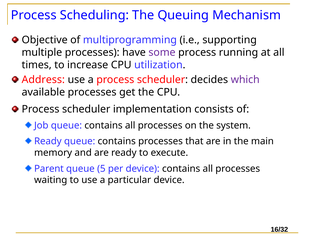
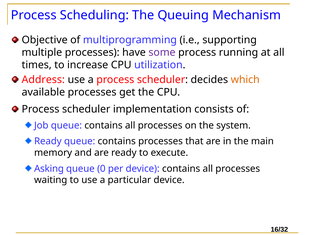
which colour: purple -> orange (245, 80)
Parent: Parent -> Asking (49, 169)
5: 5 -> 0 (101, 169)
